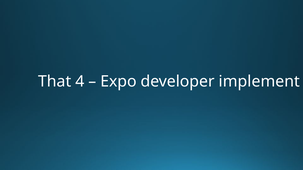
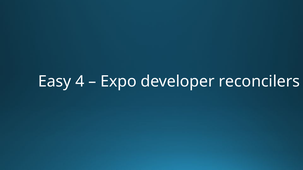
That: That -> Easy (55, 82)
implement: implement -> reconcilers (259, 82)
